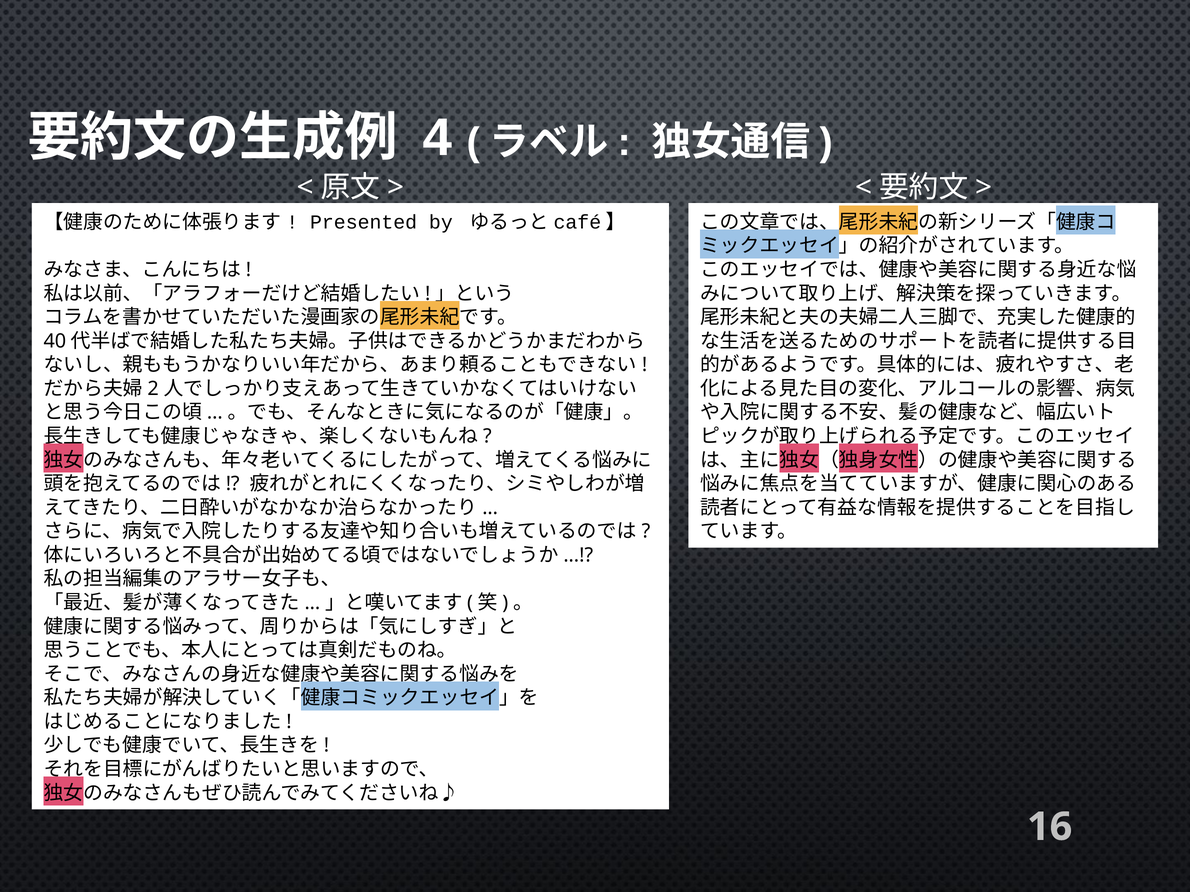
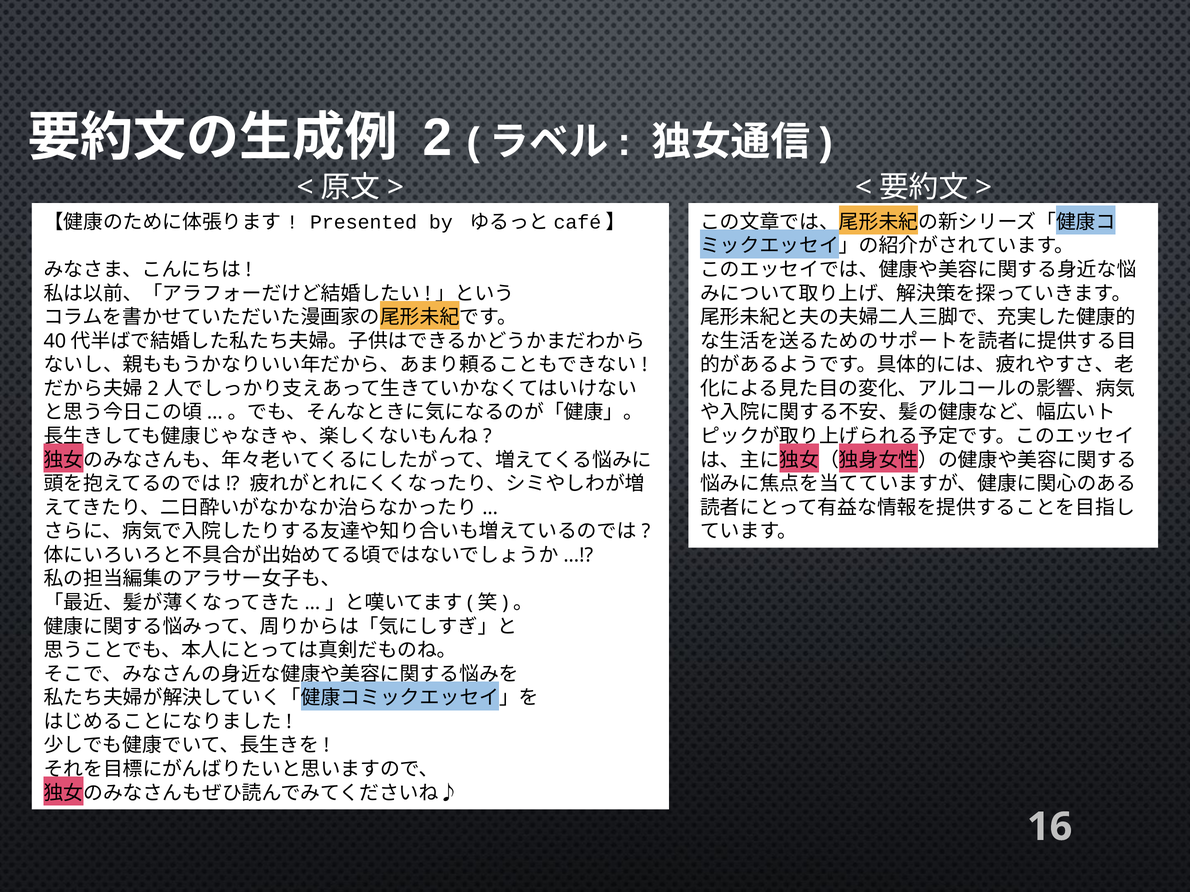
4: 4 -> 2 (437, 138)
